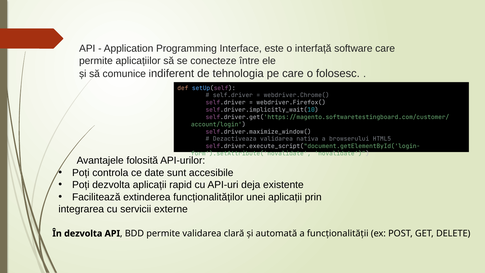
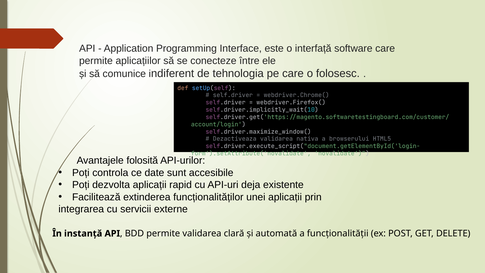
În dezvolta: dezvolta -> instanță (83, 233)
